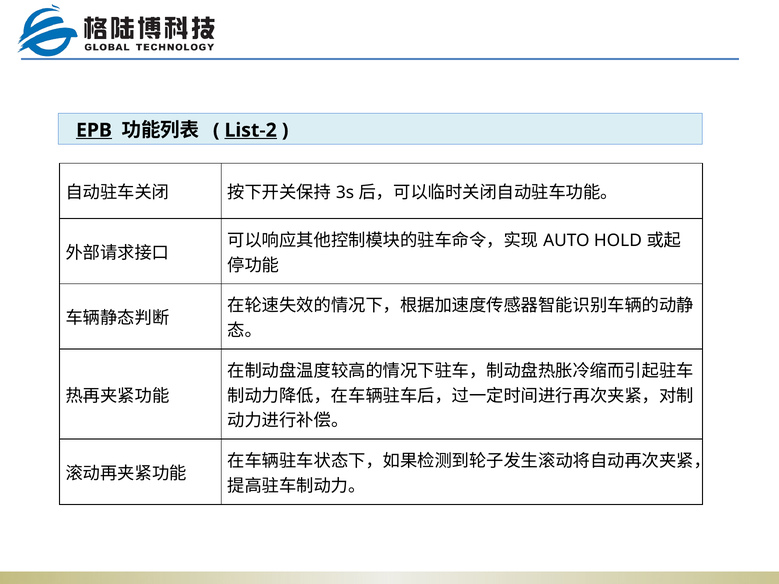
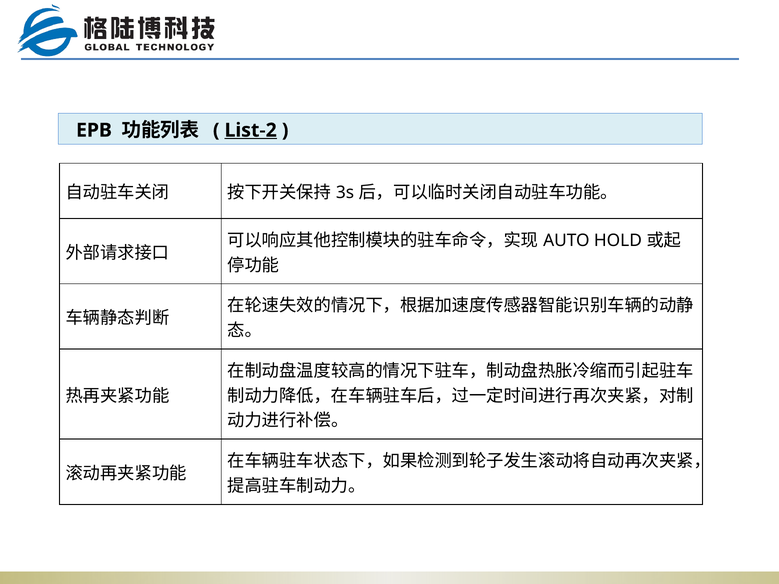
EPB underline: present -> none (94, 130)
